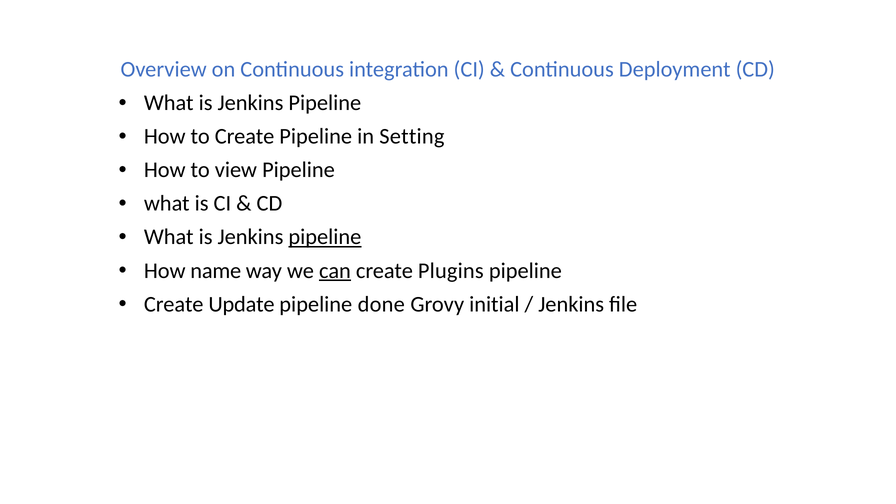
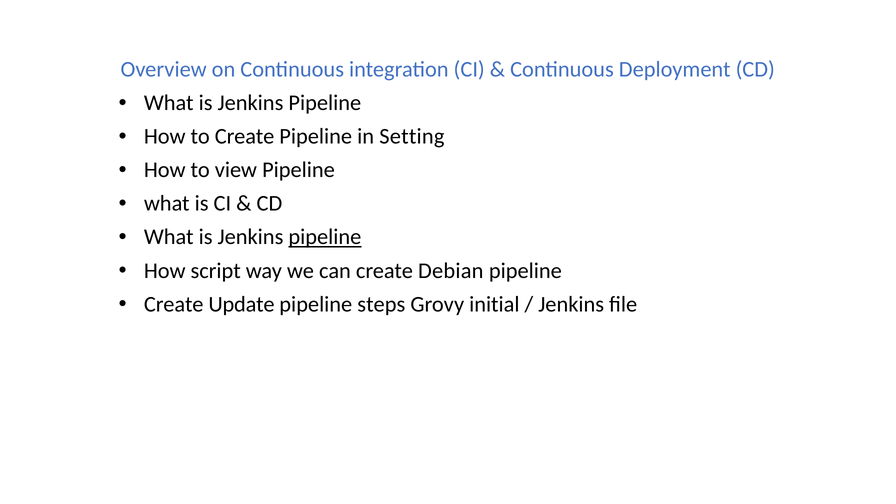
name: name -> script (216, 271)
can underline: present -> none (335, 271)
Plugins: Plugins -> Debian (451, 271)
done: done -> steps (381, 304)
